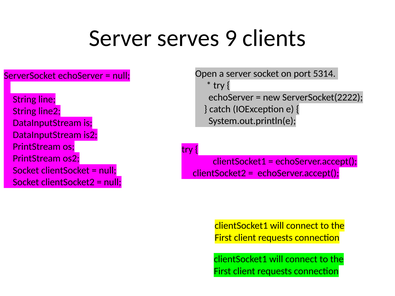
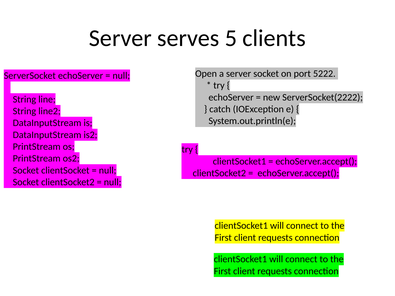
9: 9 -> 5 (231, 38)
5314: 5314 -> 5222 (324, 74)
